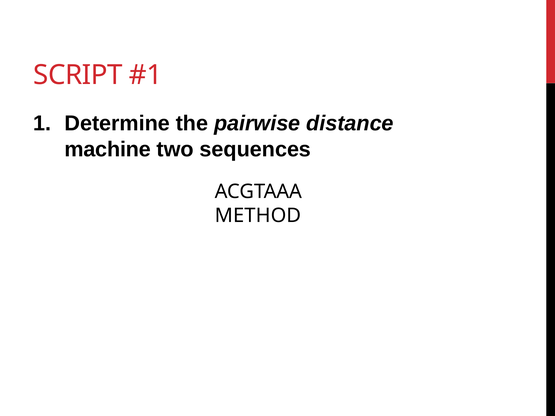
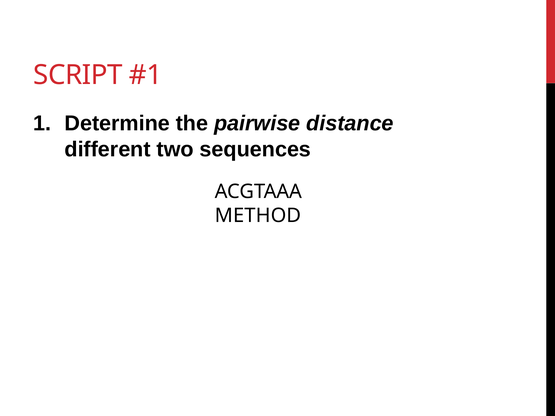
machine: machine -> different (108, 150)
